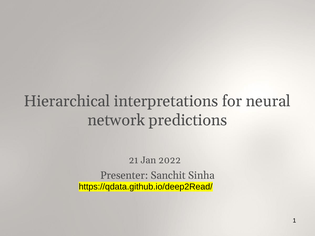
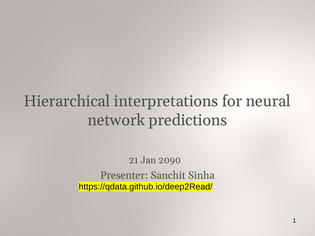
2022: 2022 -> 2090 (170, 160)
